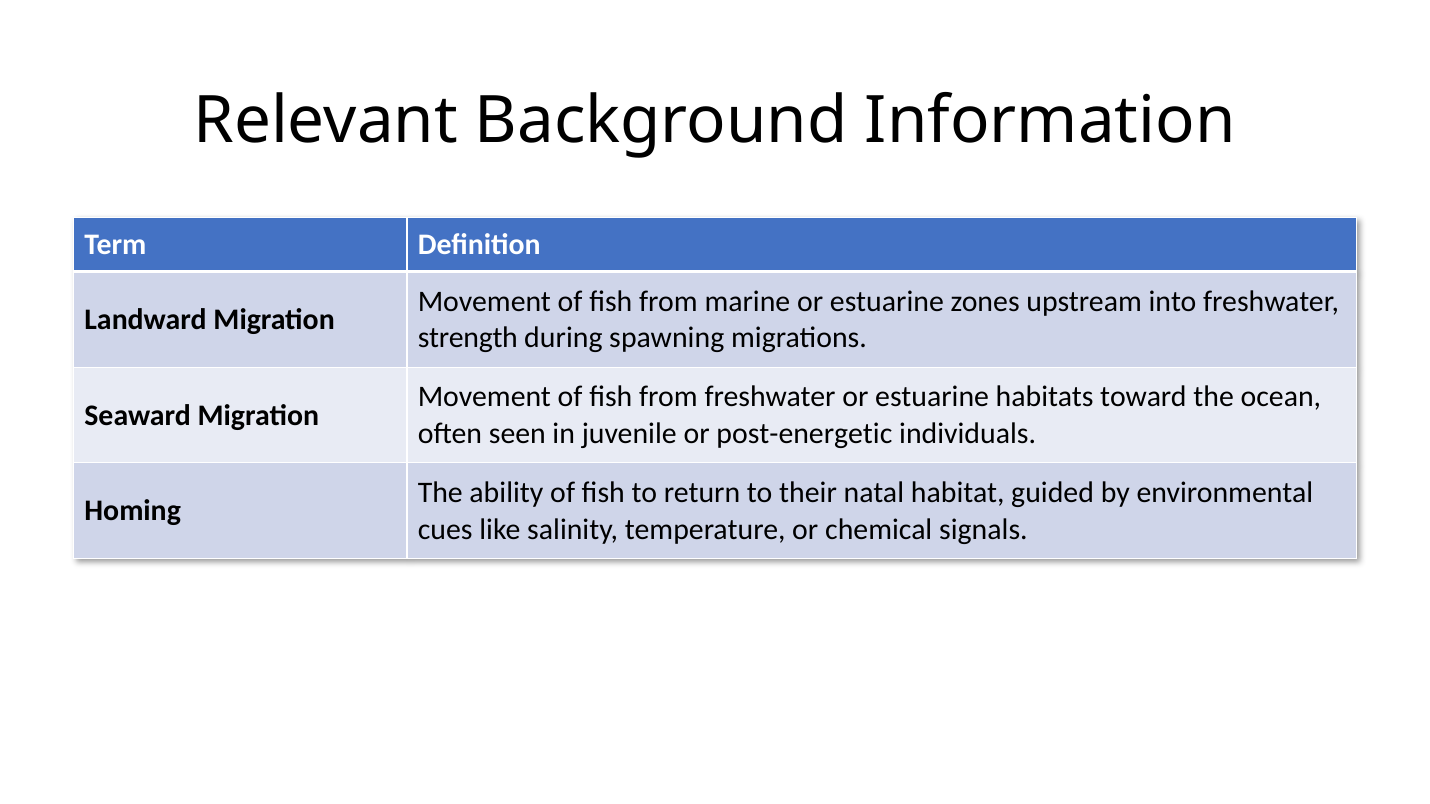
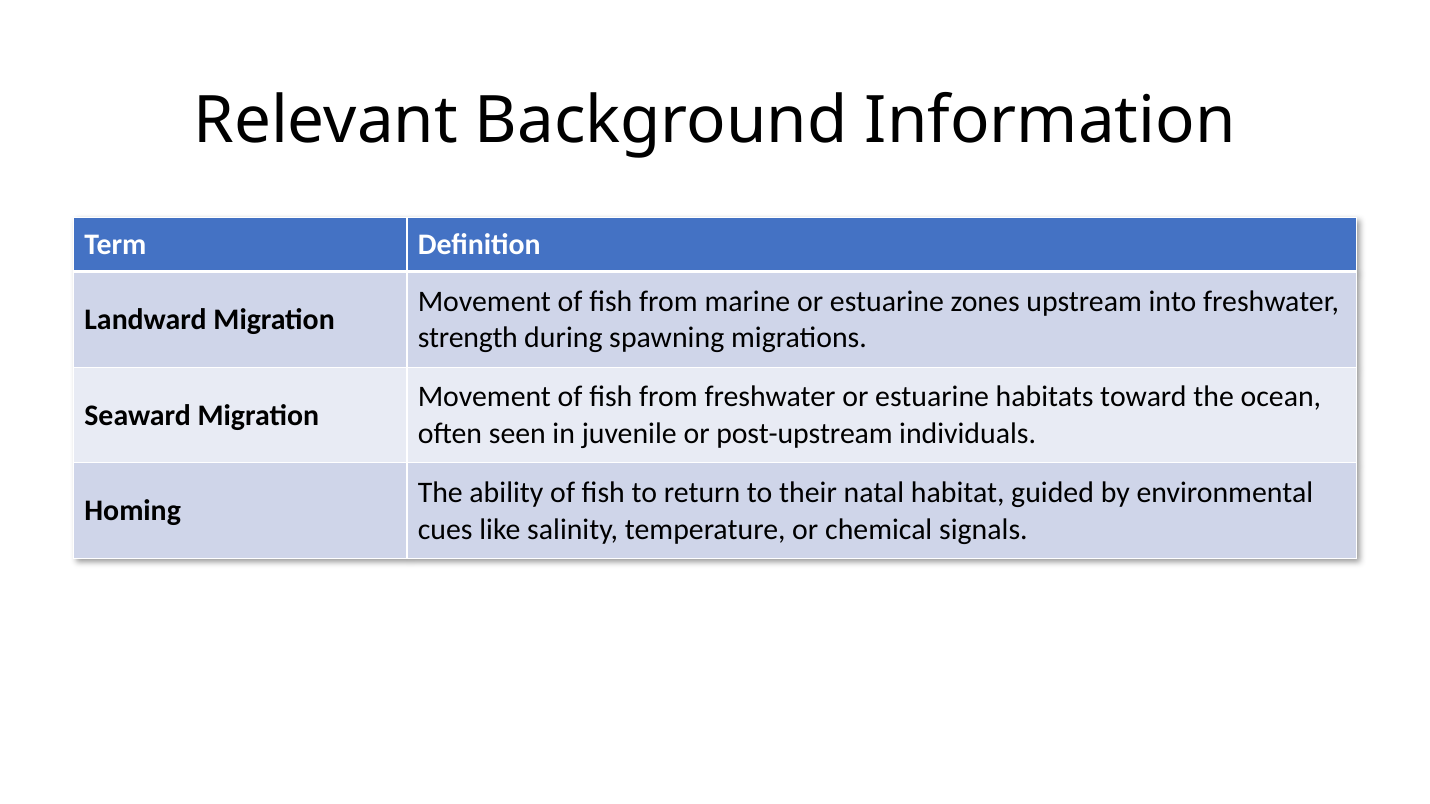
post-energetic: post-energetic -> post-upstream (804, 434)
